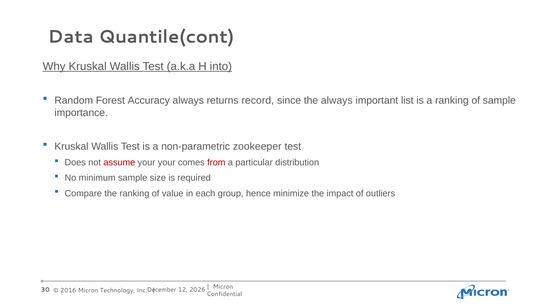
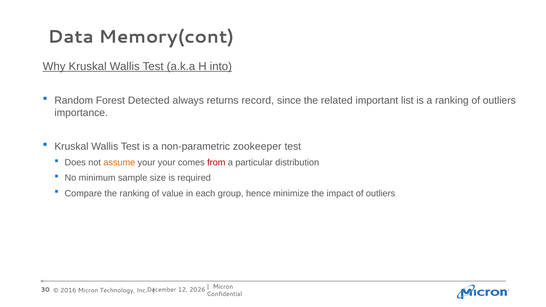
Quantile(cont: Quantile(cont -> Memory(cont (166, 37)
Accuracy: Accuracy -> Detected (149, 101)
the always: always -> related (337, 101)
ranking of sample: sample -> outliers (499, 101)
assume colour: red -> orange (119, 163)
